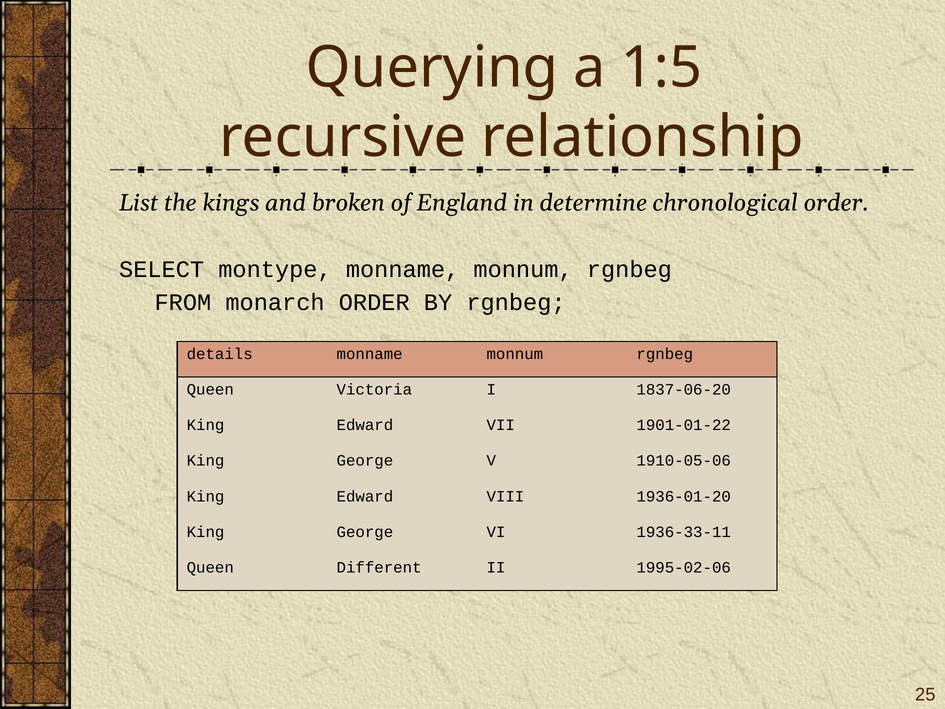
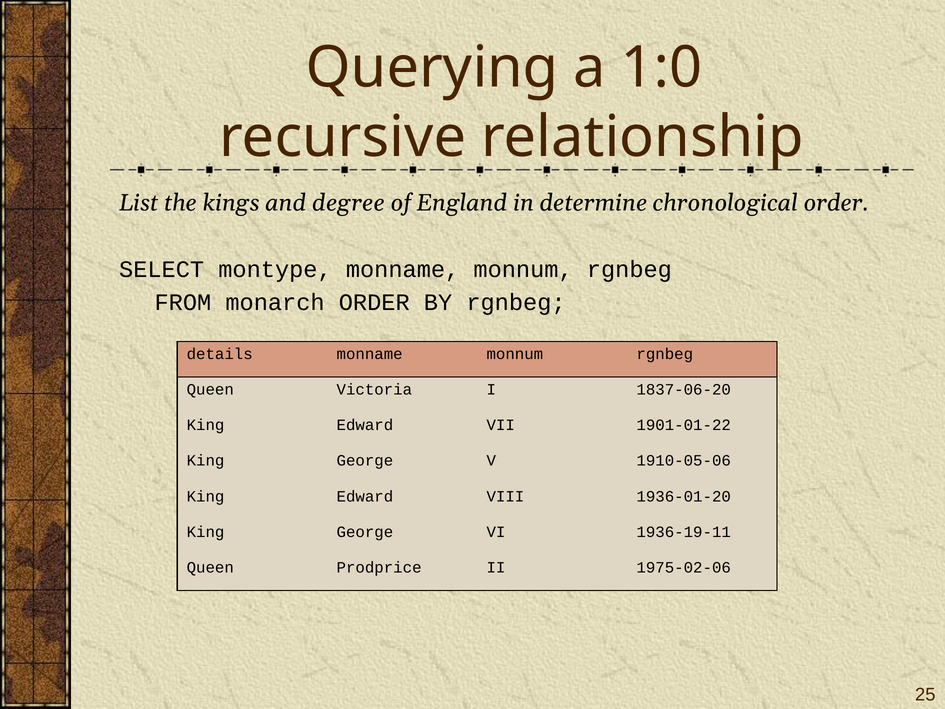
1:5: 1:5 -> 1:0 (662, 68)
broken: broken -> degree (348, 203)
1936-33-11: 1936-33-11 -> 1936-19-11 (684, 532)
Different: Different -> Prodprice (379, 567)
1995-02-06: 1995-02-06 -> 1975-02-06 (684, 567)
